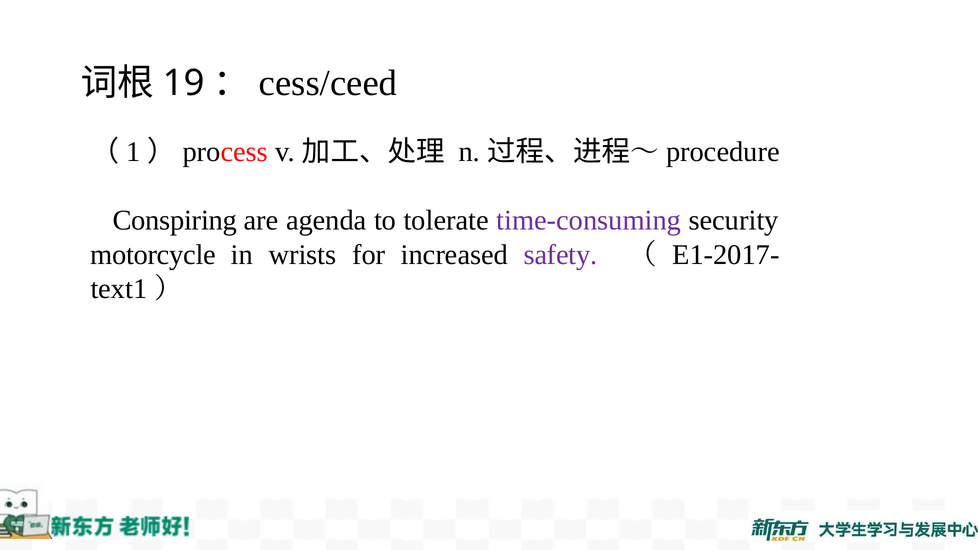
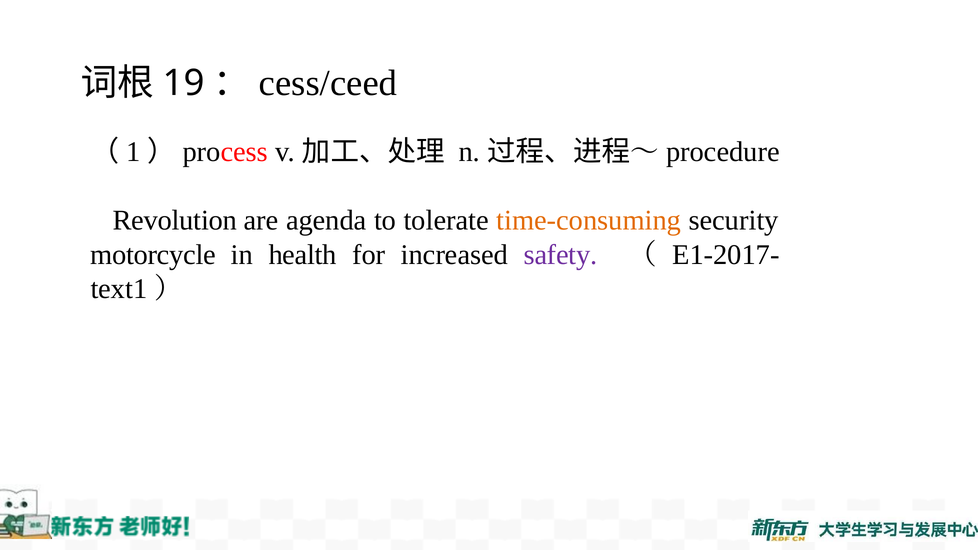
Conspiring: Conspiring -> Revolution (175, 220)
time-consuming colour: purple -> orange (589, 220)
wrists: wrists -> health (303, 255)
